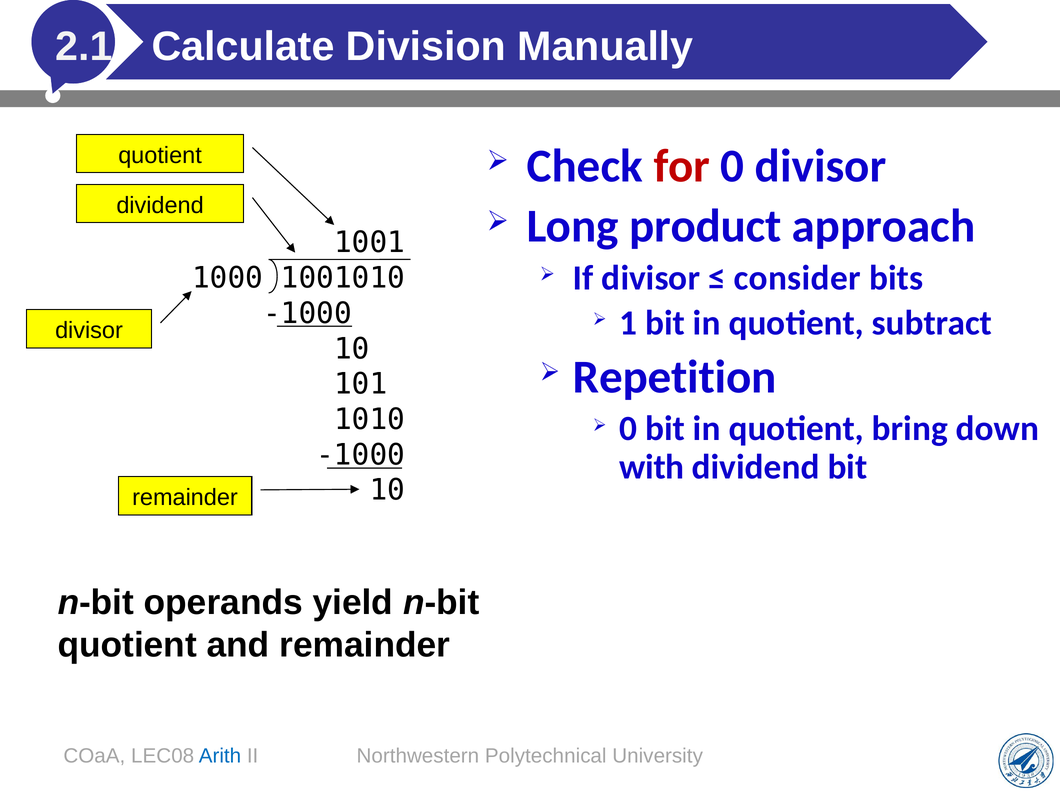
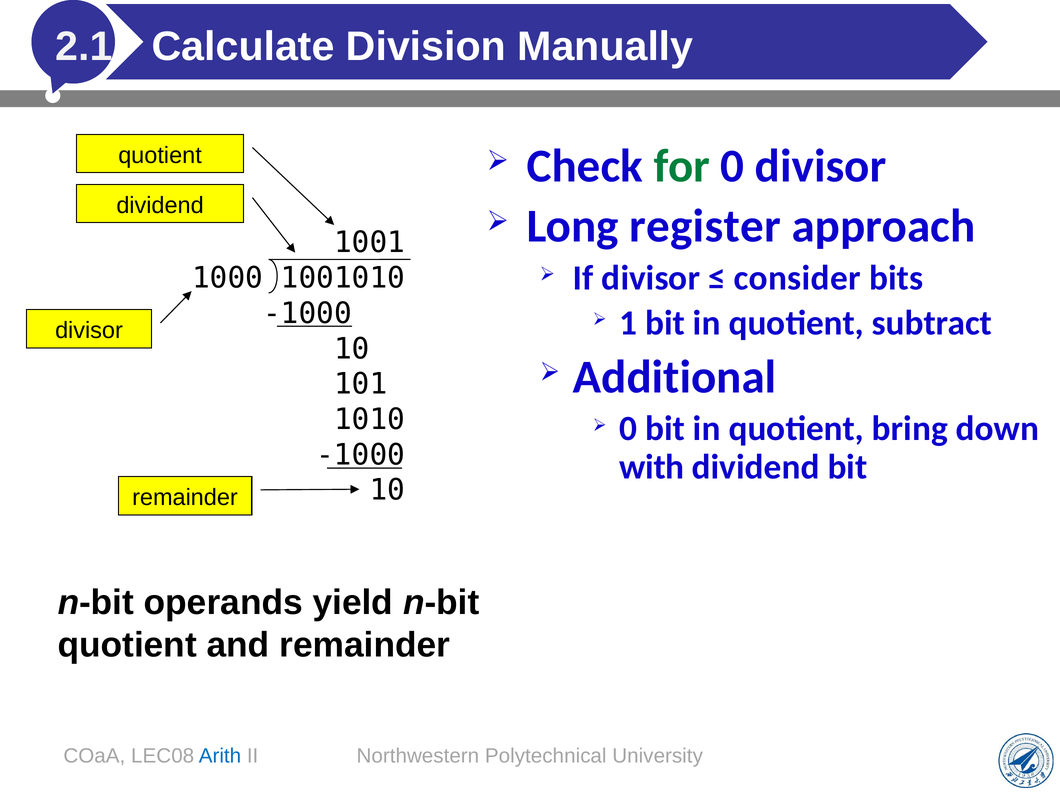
for colour: red -> green (682, 166)
product: product -> register (705, 226)
Repetition: Repetition -> Additional (675, 377)
